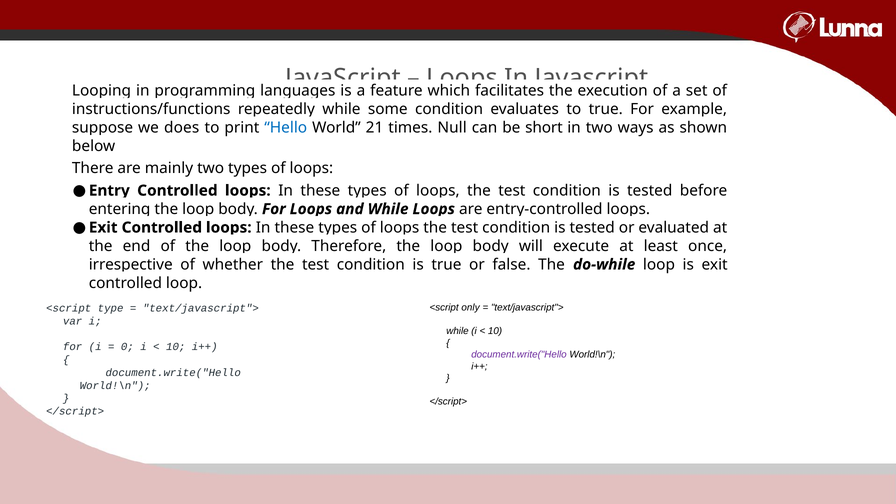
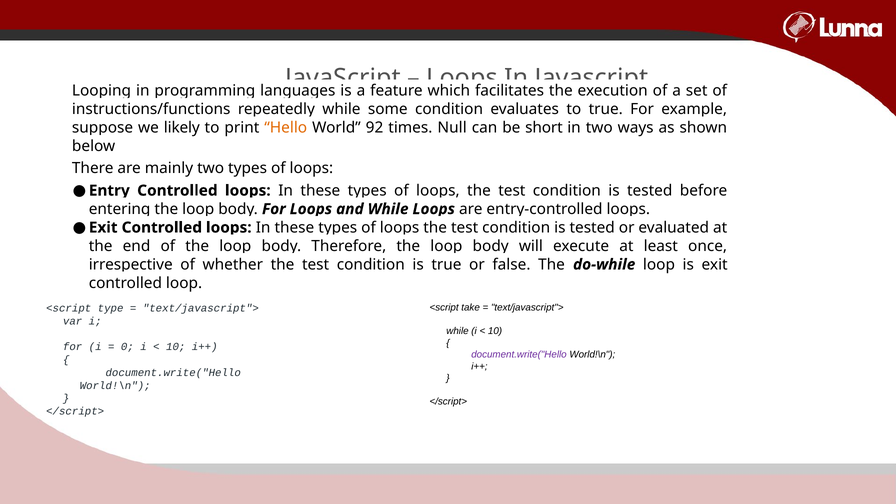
does: does -> likely (182, 128)
Hello colour: blue -> orange (286, 128)
21: 21 -> 92 (375, 128)
only: only -> take (471, 308)
